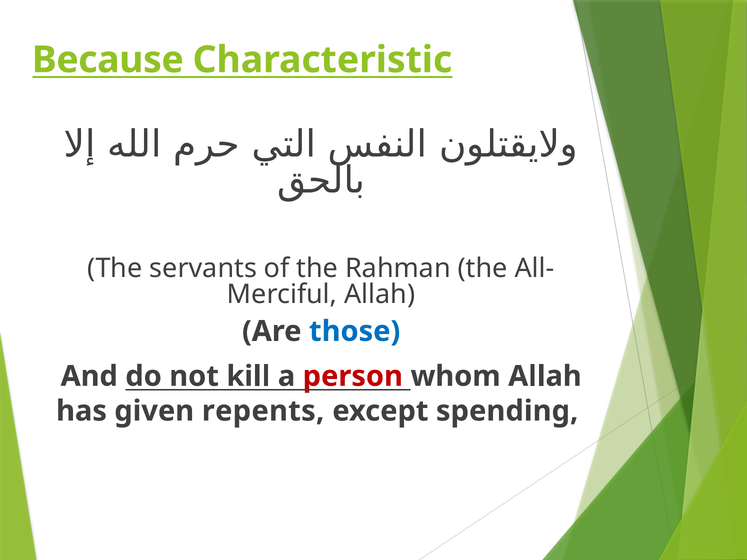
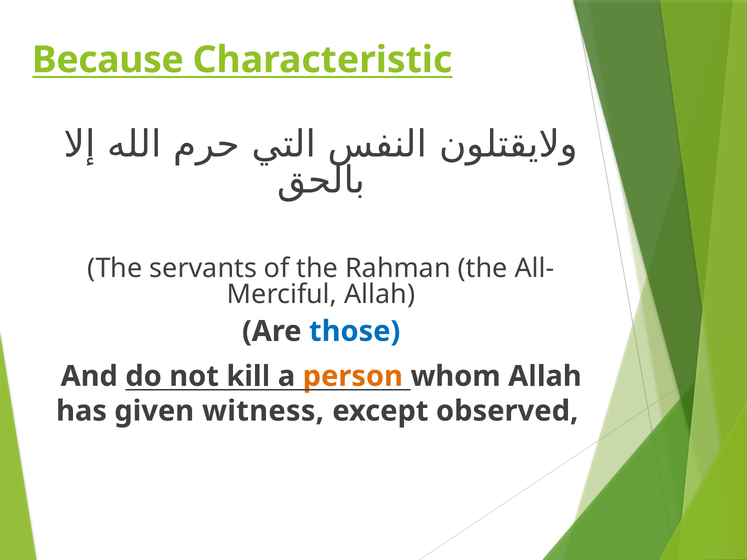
person colour: red -> orange (353, 376)
repents: repents -> witness (263, 411)
spending: spending -> observed (507, 411)
